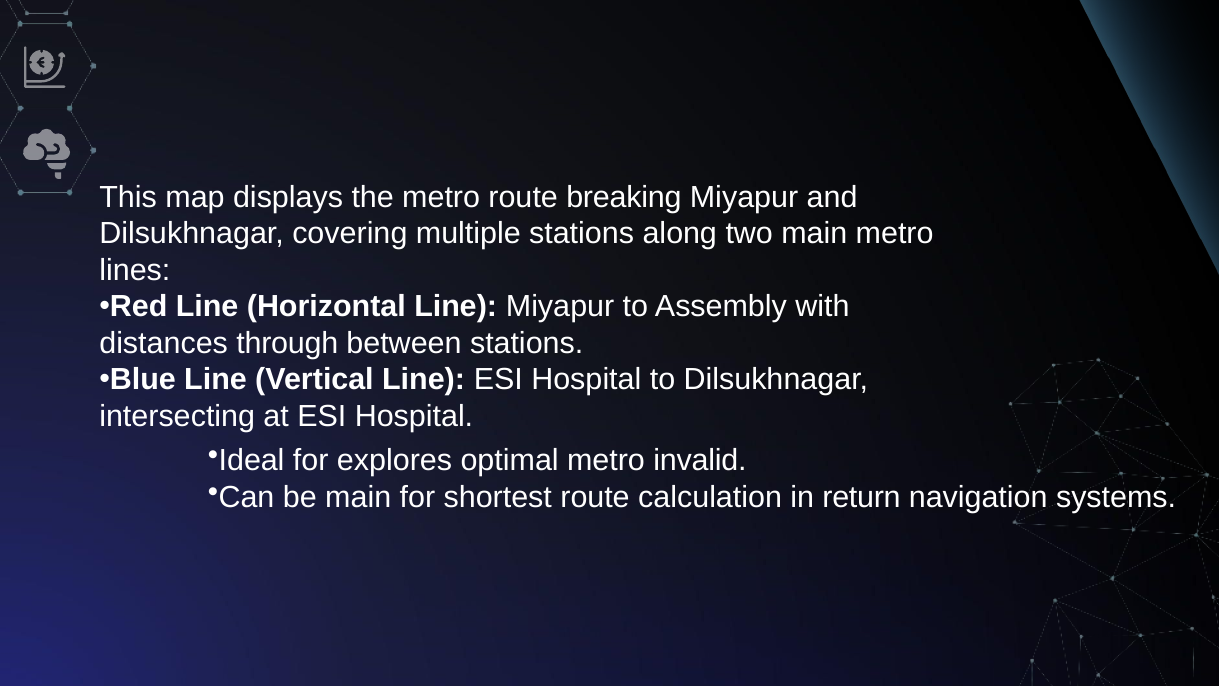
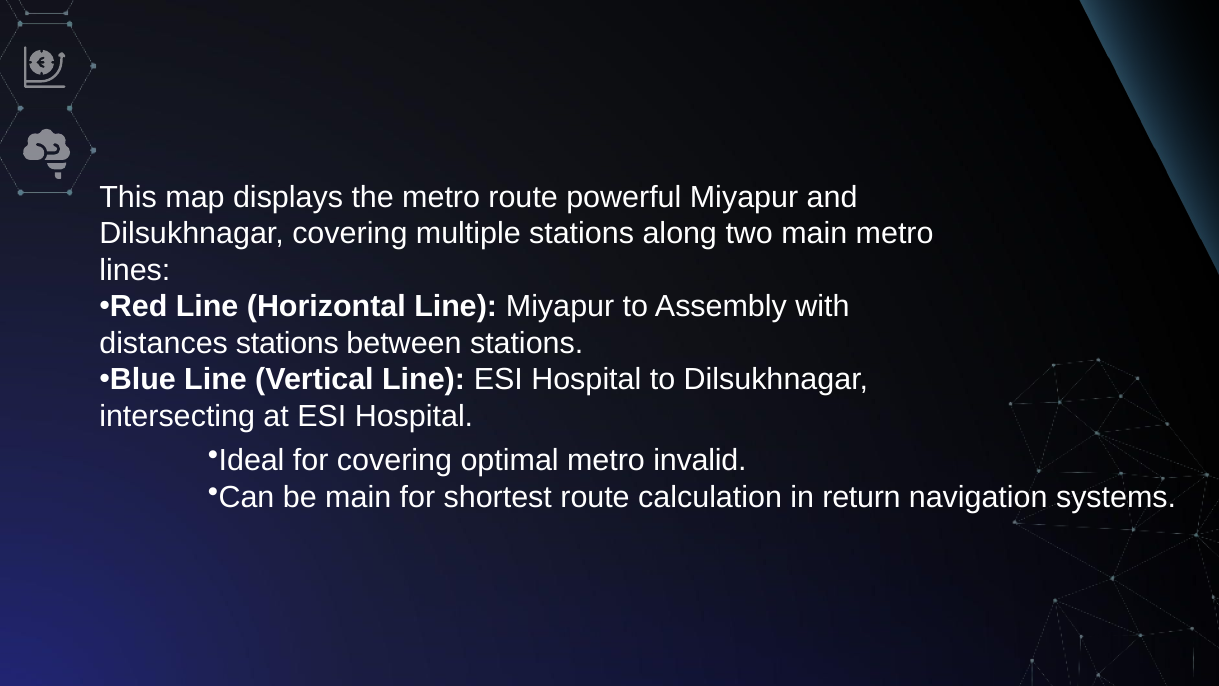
breaking: breaking -> powerful (624, 197)
distances through: through -> stations (287, 343)
for explores: explores -> covering (395, 461)
